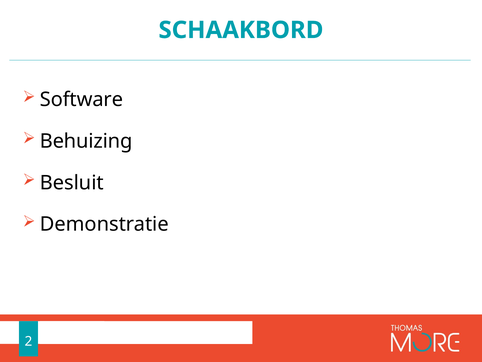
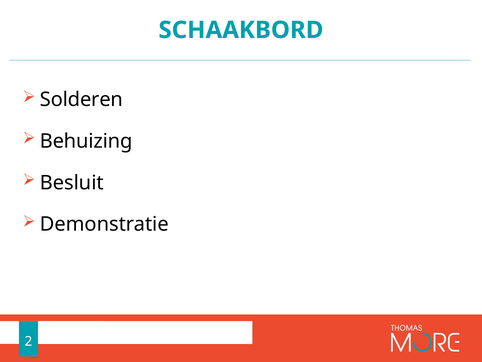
Software: Software -> Solderen (81, 100)
